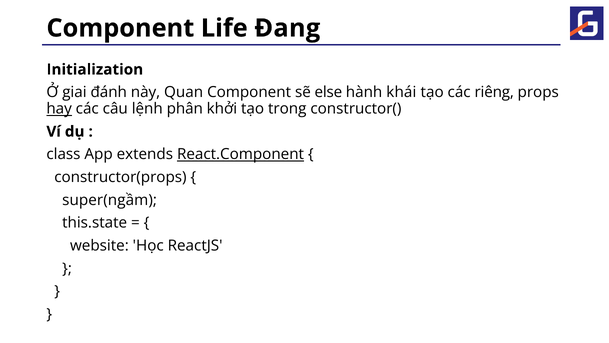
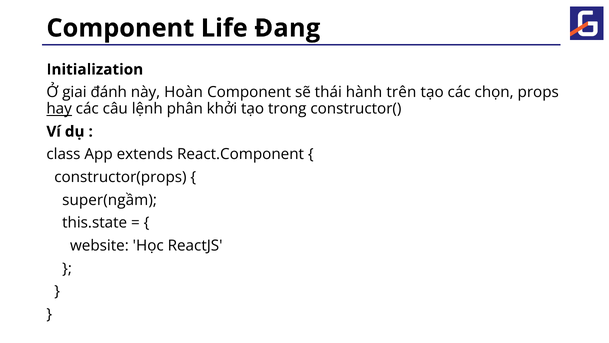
Quan: Quan -> Hoàn (184, 92)
else: else -> thái (328, 92)
khái: khái -> trên (401, 92)
riêng: riêng -> chọn (494, 92)
React.Component underline: present -> none (241, 154)
